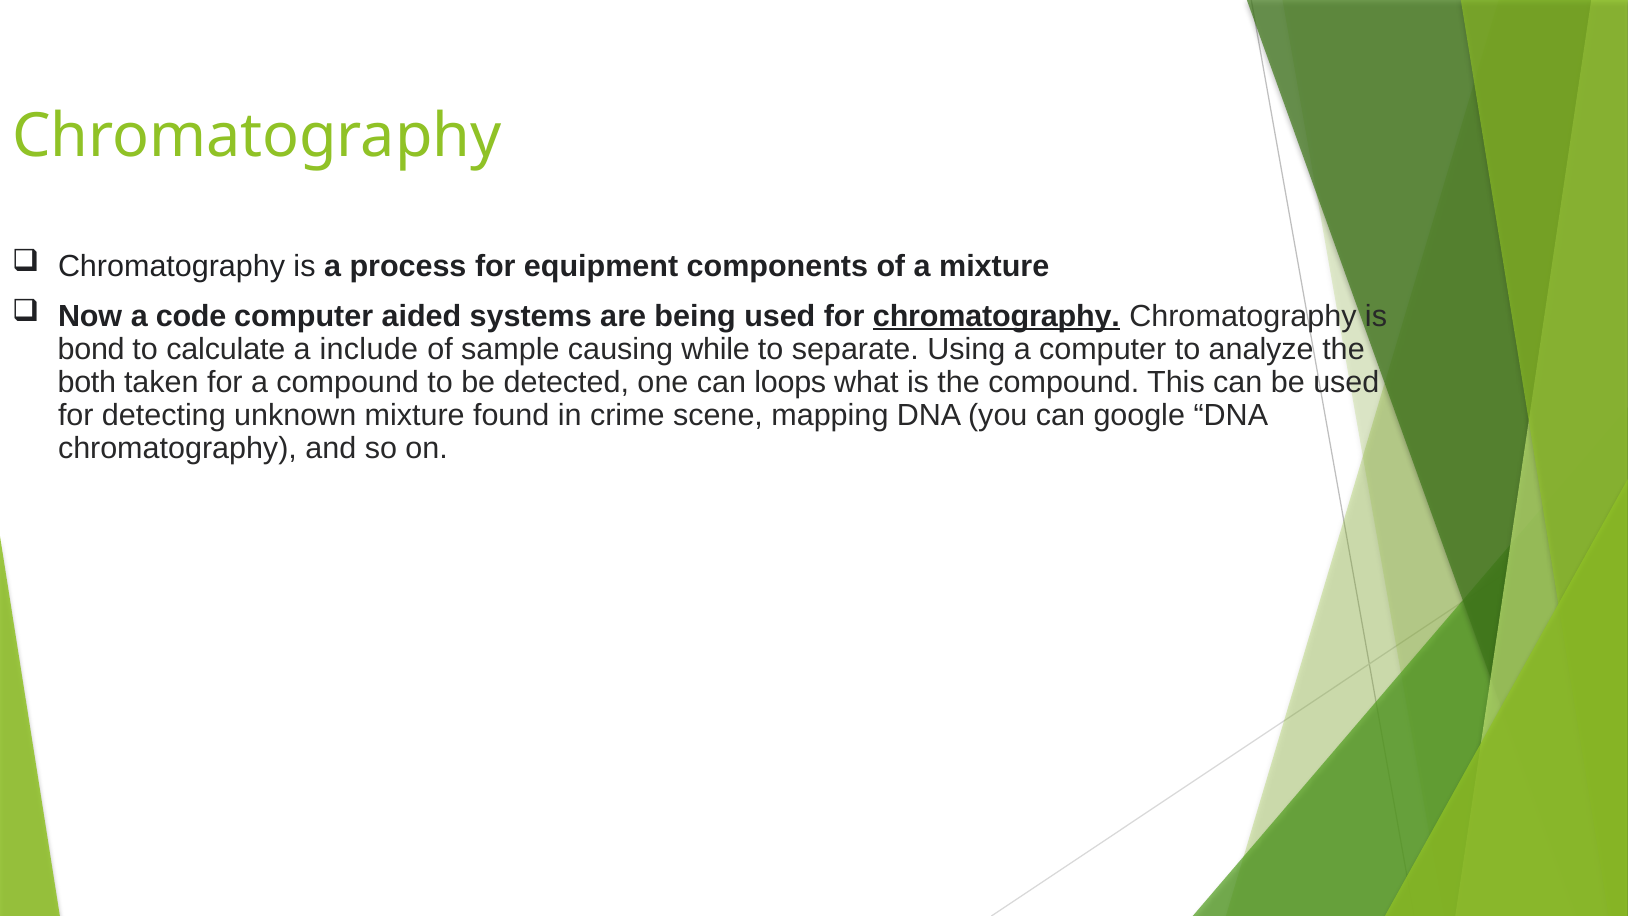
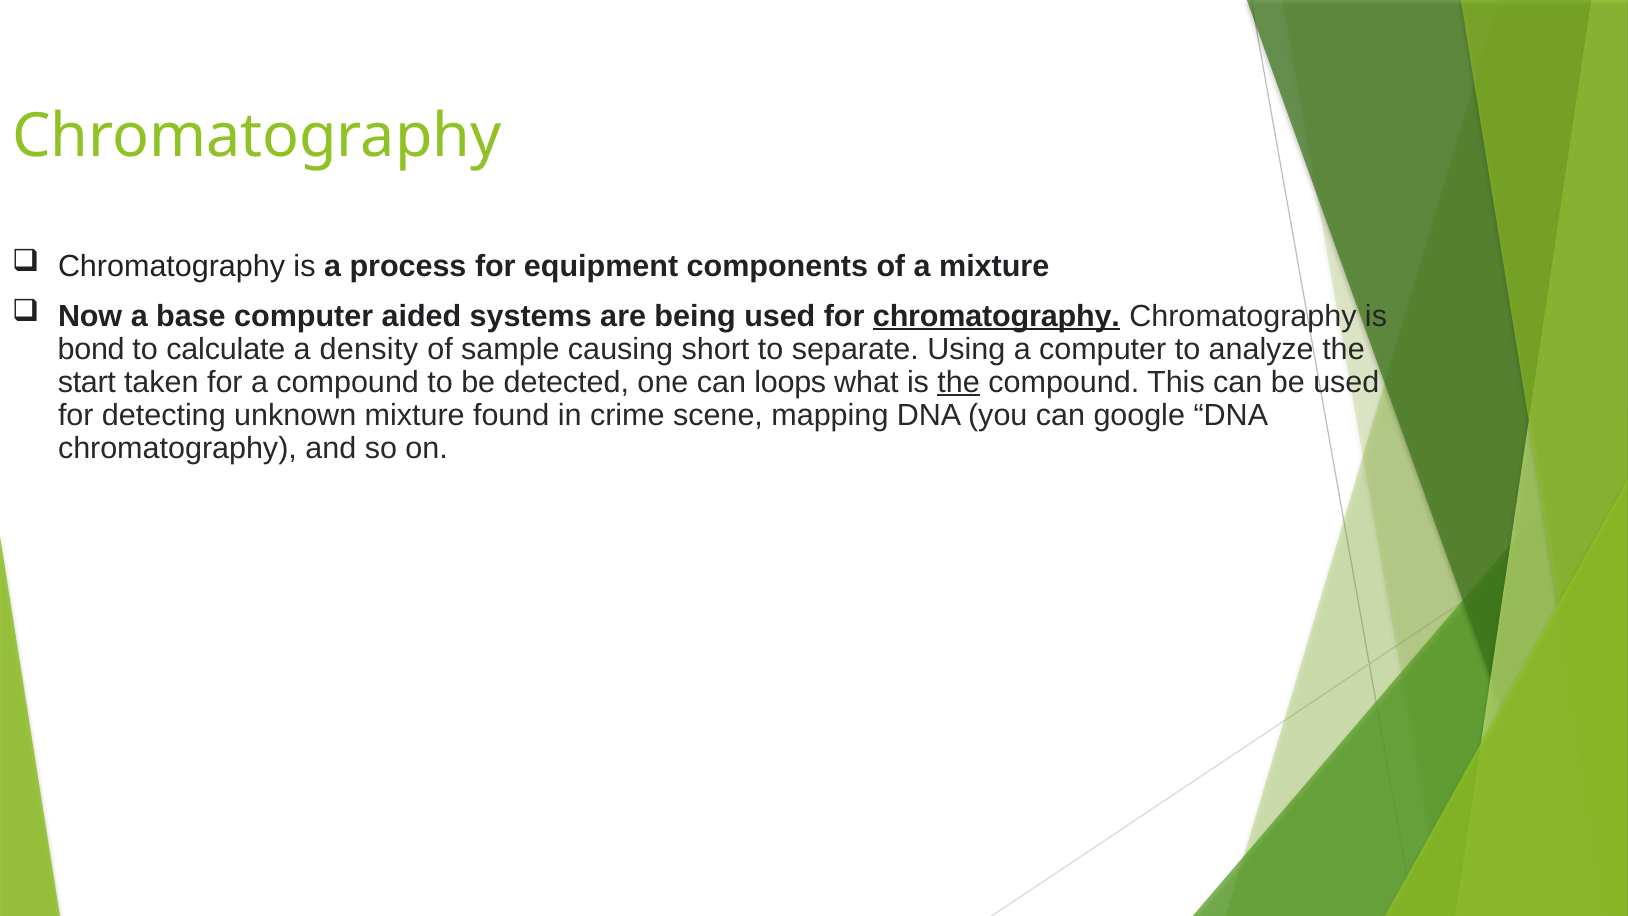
code: code -> base (191, 316)
include: include -> density (369, 349)
while: while -> short (716, 349)
both: both -> start (87, 382)
the underline: none -> present (959, 382)
